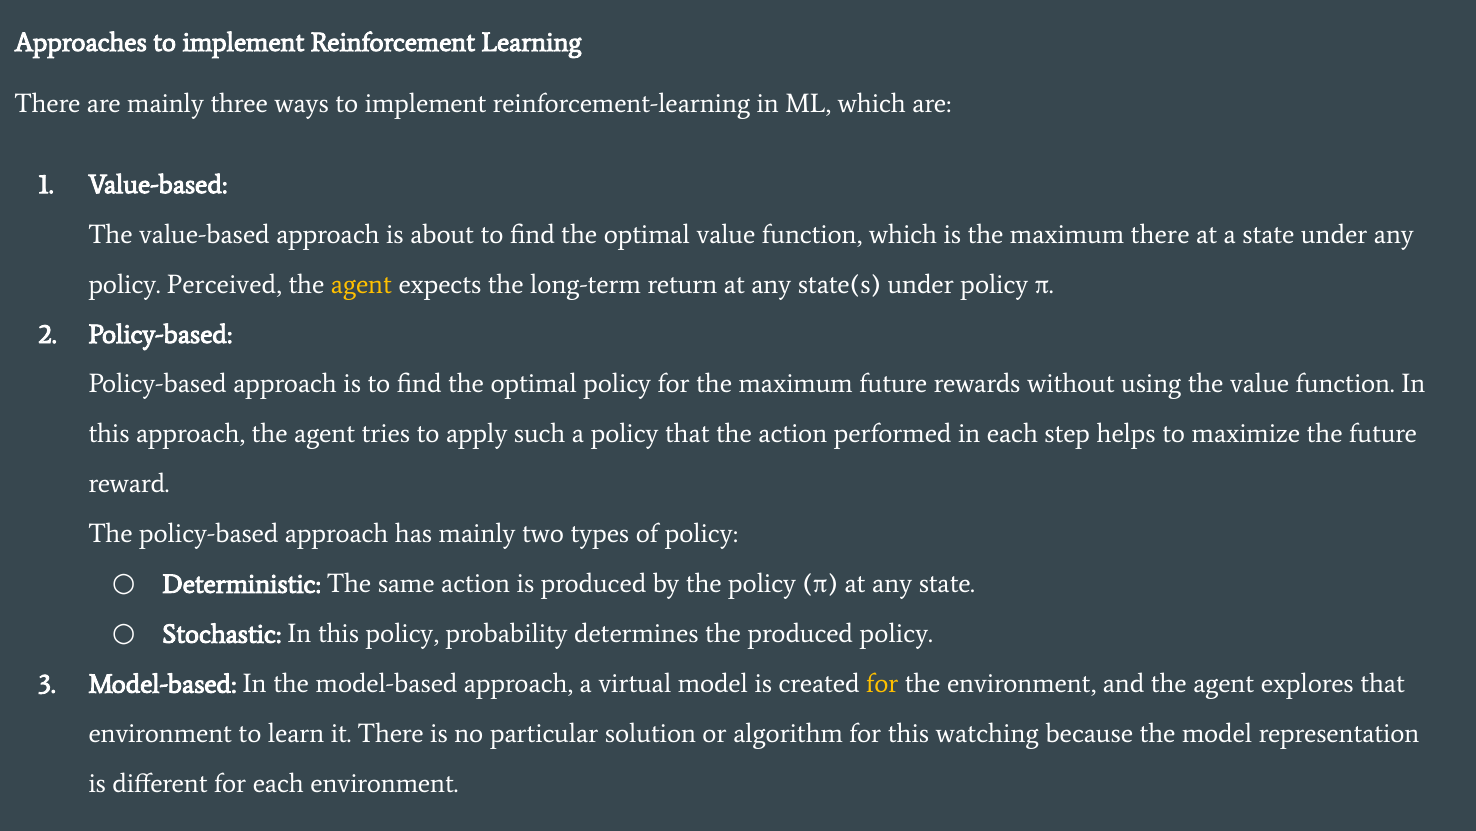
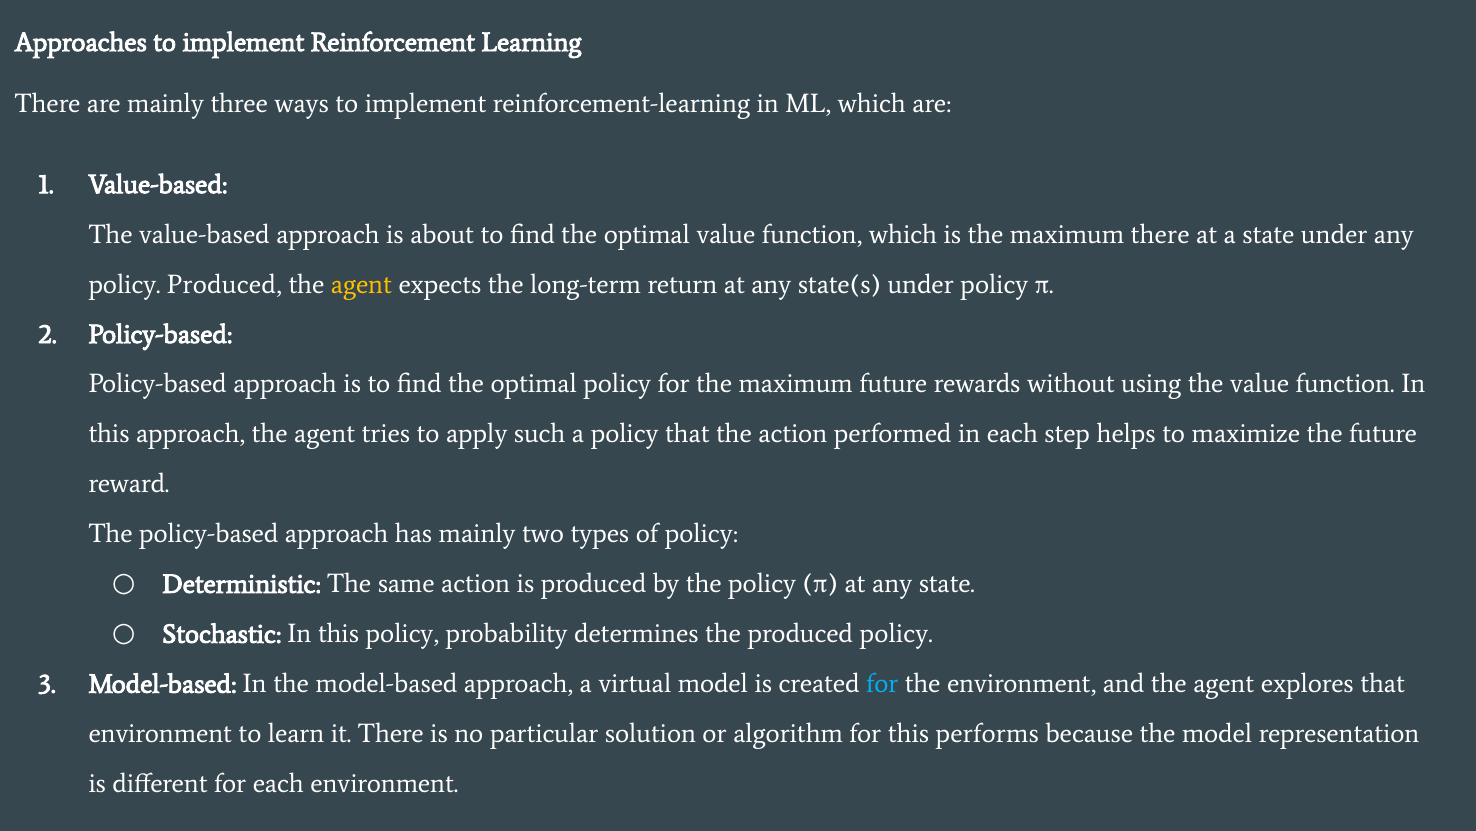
policy Perceived: Perceived -> Produced (224, 284)
for colour: yellow -> light blue (882, 683)
watching: watching -> performs (987, 733)
